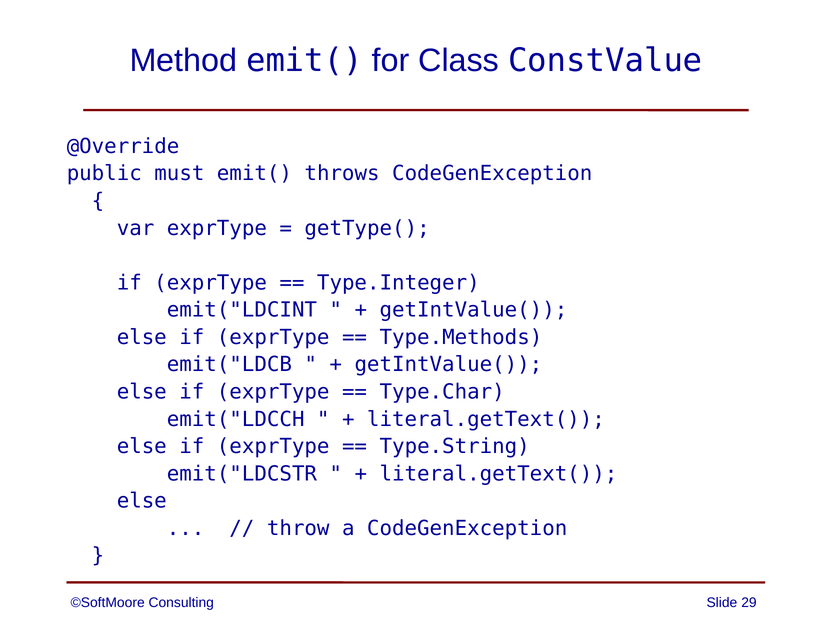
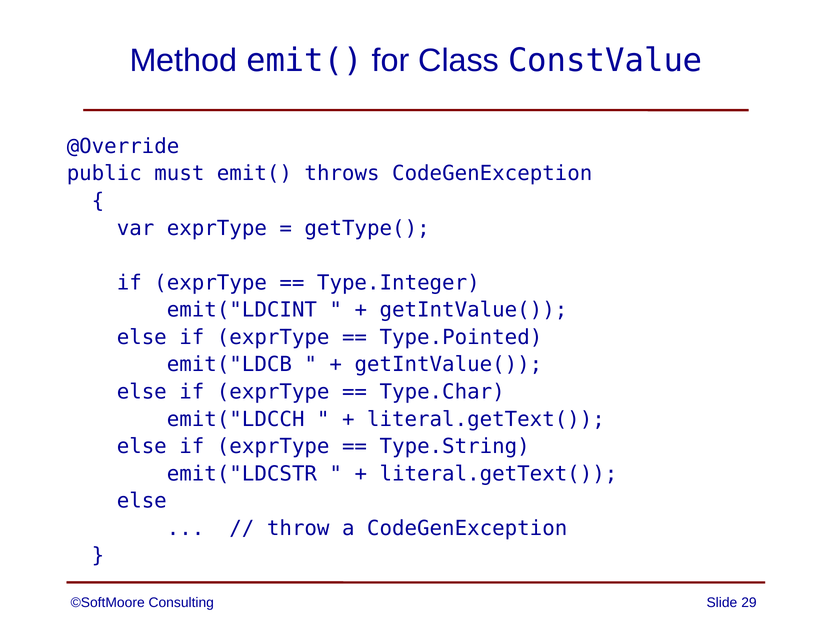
Type.Methods: Type.Methods -> Type.Pointed (461, 337)
